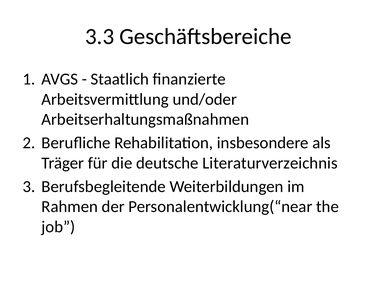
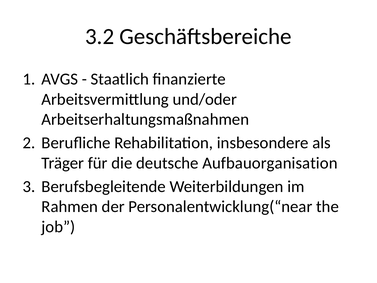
3.3: 3.3 -> 3.2 (100, 36)
Literaturverzeichnis: Literaturverzeichnis -> Aufbauorganisation (270, 163)
